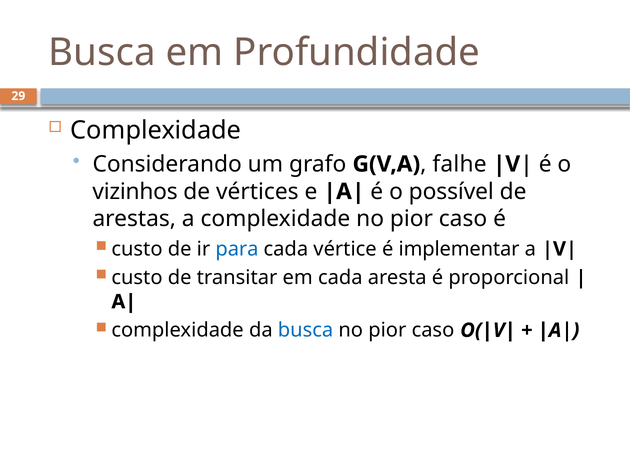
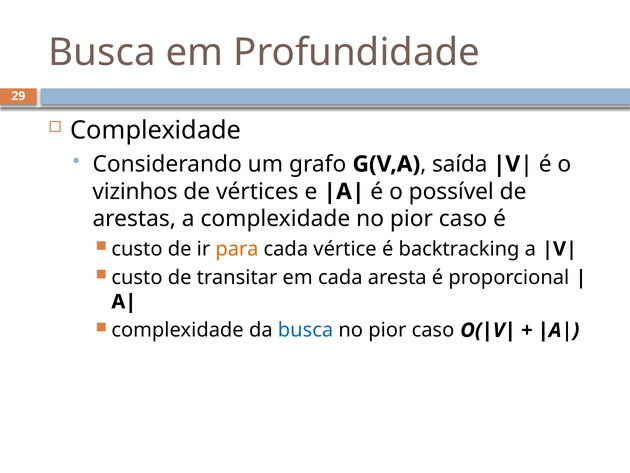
falhe: falhe -> saída (460, 164)
para colour: blue -> orange (237, 249)
implementar: implementar -> backtracking (459, 249)
